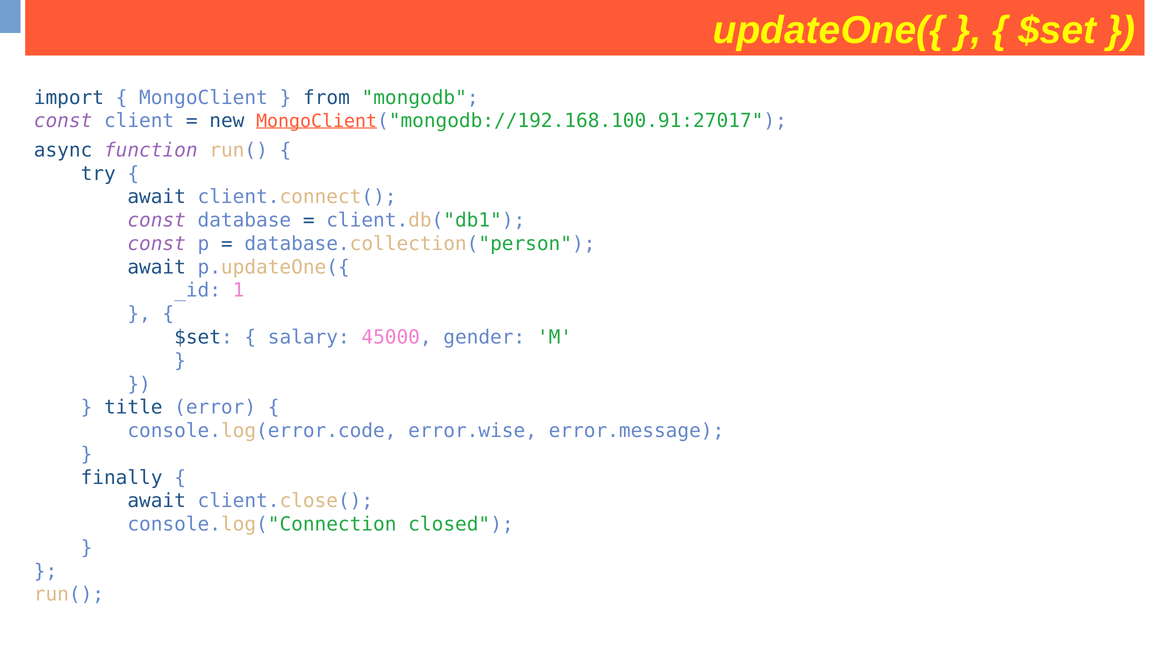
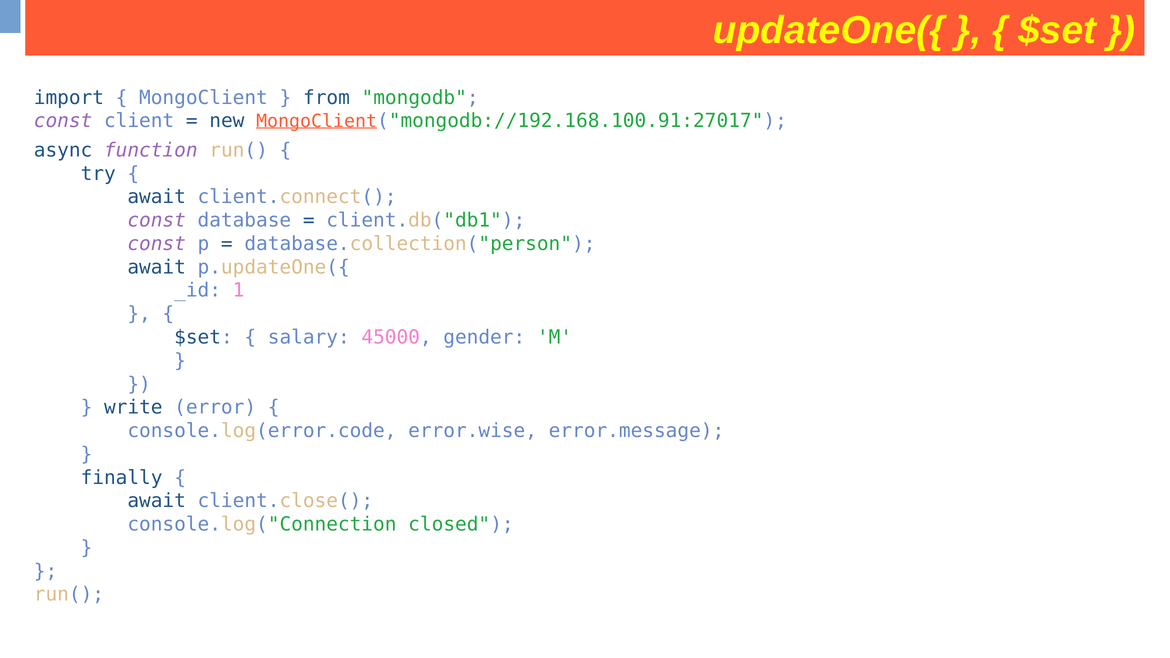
title: title -> write (133, 408)
